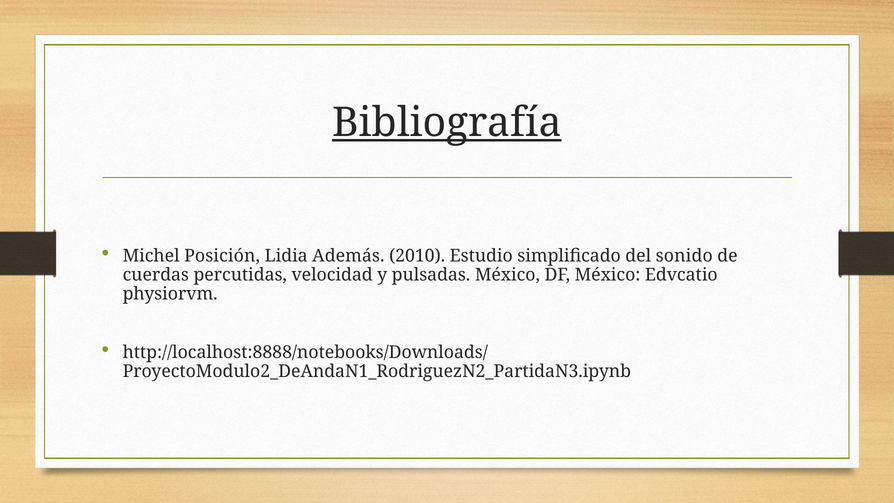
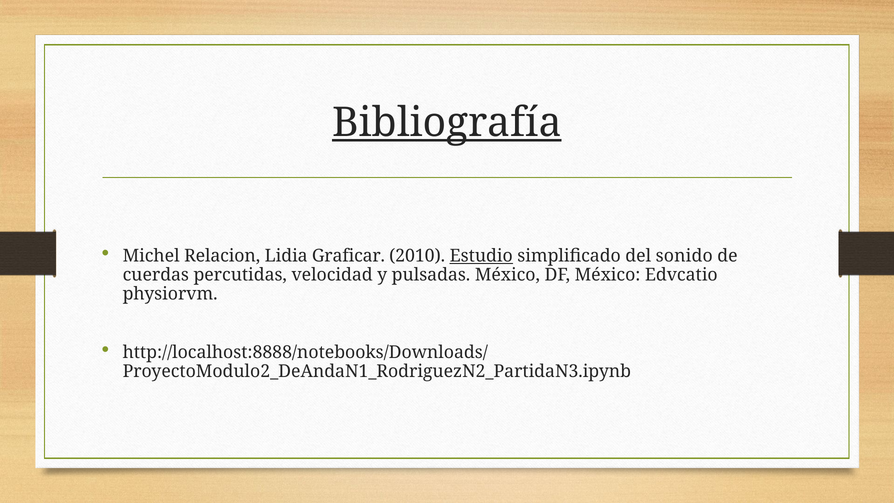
Posición: Posición -> Relacion (222, 256)
Además: Además -> Graficar (348, 256)
Estudio underline: none -> present (481, 256)
